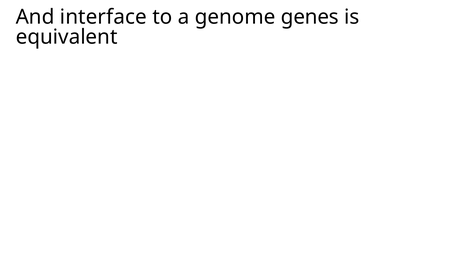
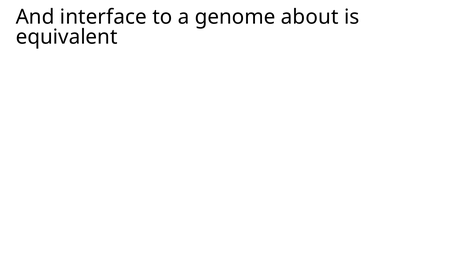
genes: genes -> about (310, 17)
